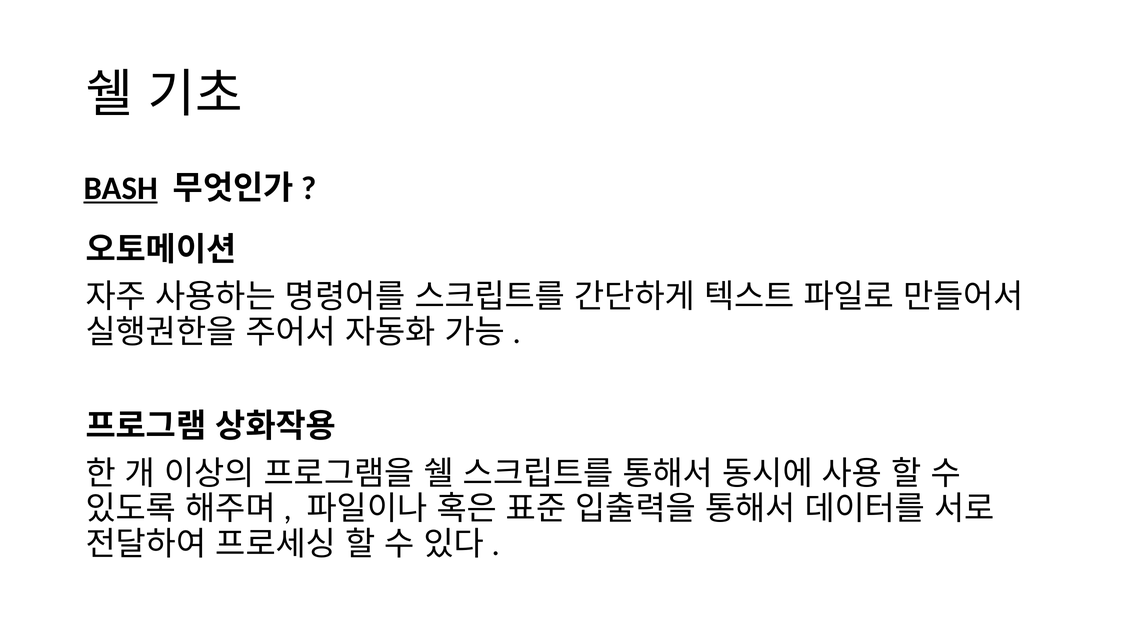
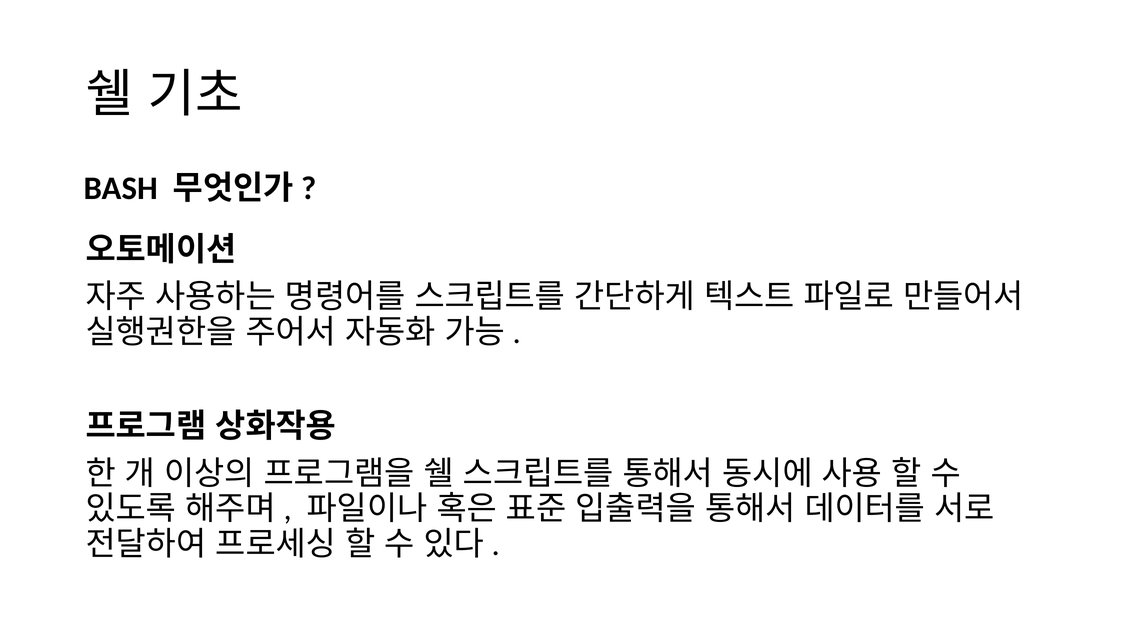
BASH underline: present -> none (121, 188)
